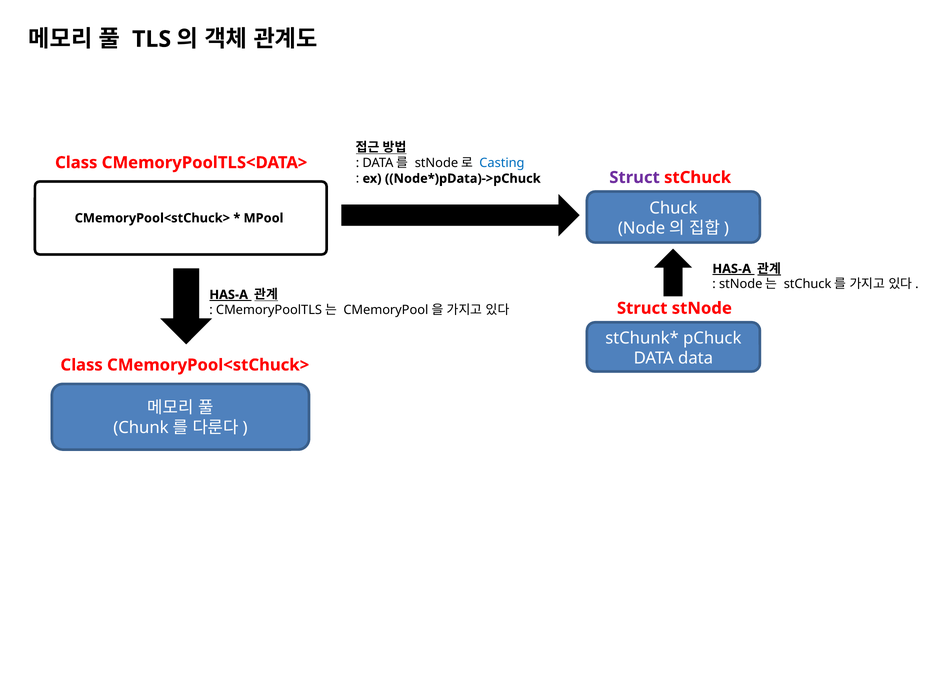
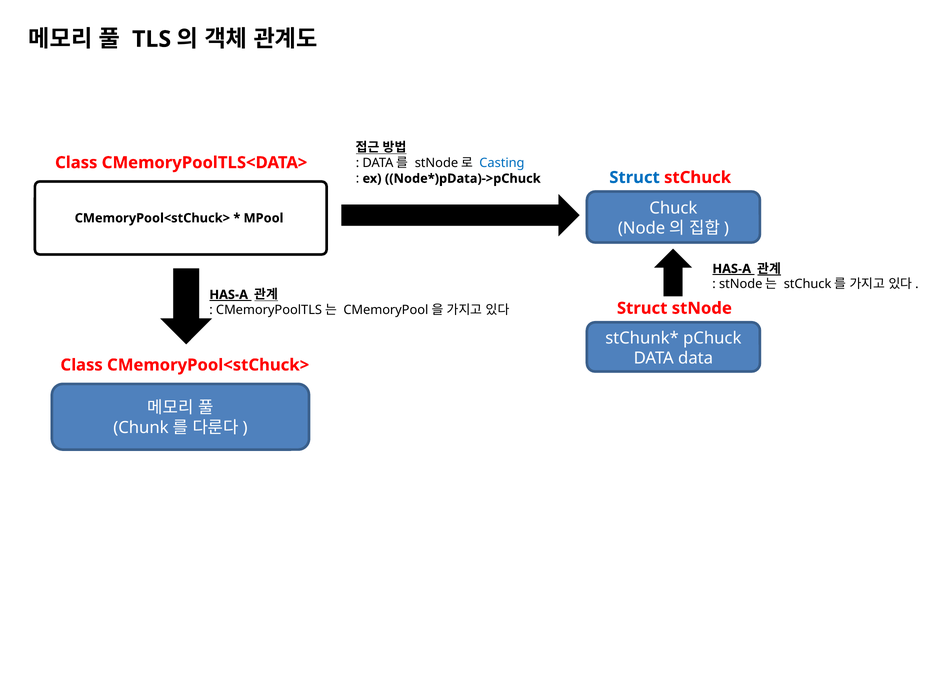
Struct colour: purple -> blue (635, 177)
